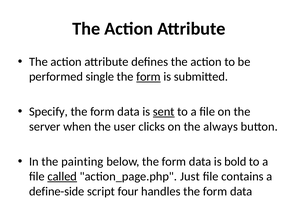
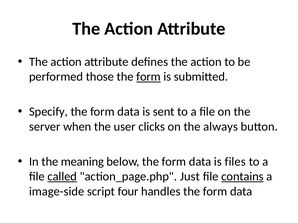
single: single -> those (100, 77)
sent underline: present -> none (164, 112)
painting: painting -> meaning (82, 162)
bold: bold -> files (235, 162)
contains underline: none -> present (242, 177)
define-side: define-side -> image-side (57, 192)
